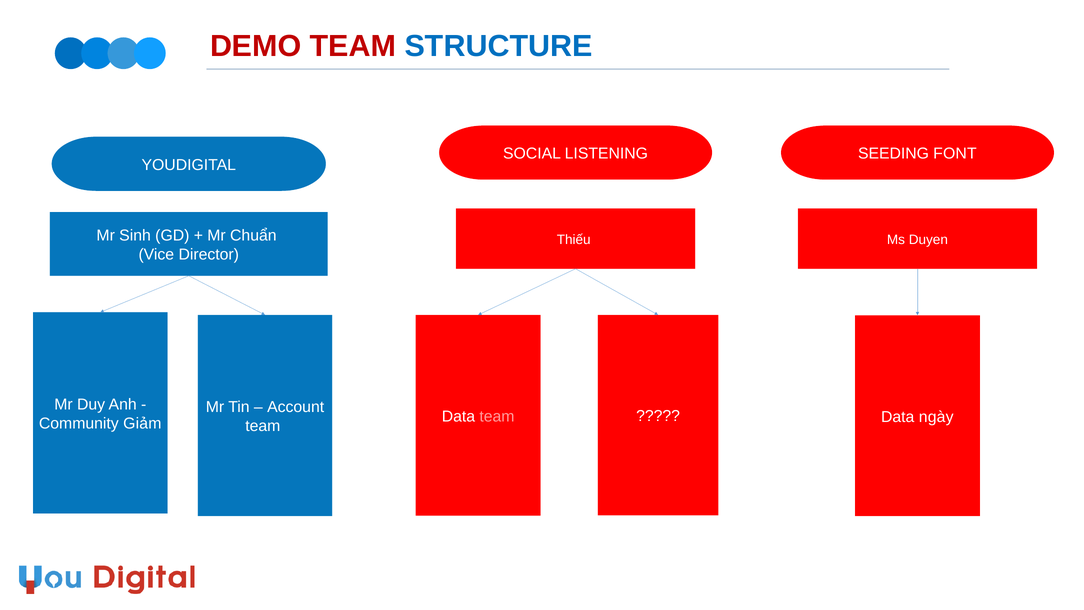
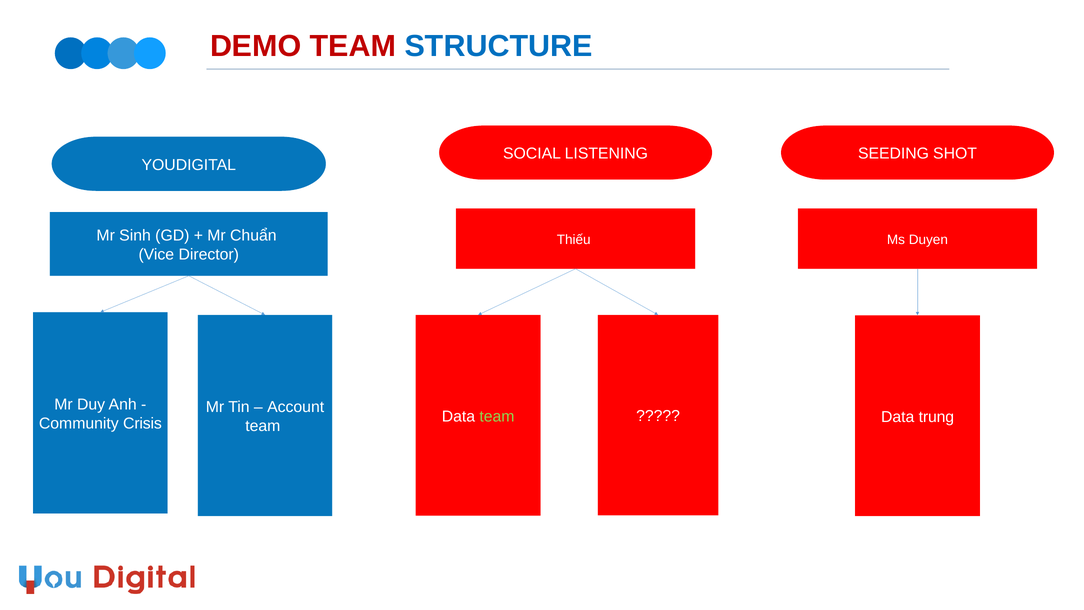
FONT: FONT -> SHOT (955, 154)
ngày: ngày -> trung (936, 417)
Giảm: Giảm -> Crisis (142, 423)
team colour: pink -> light green (497, 416)
